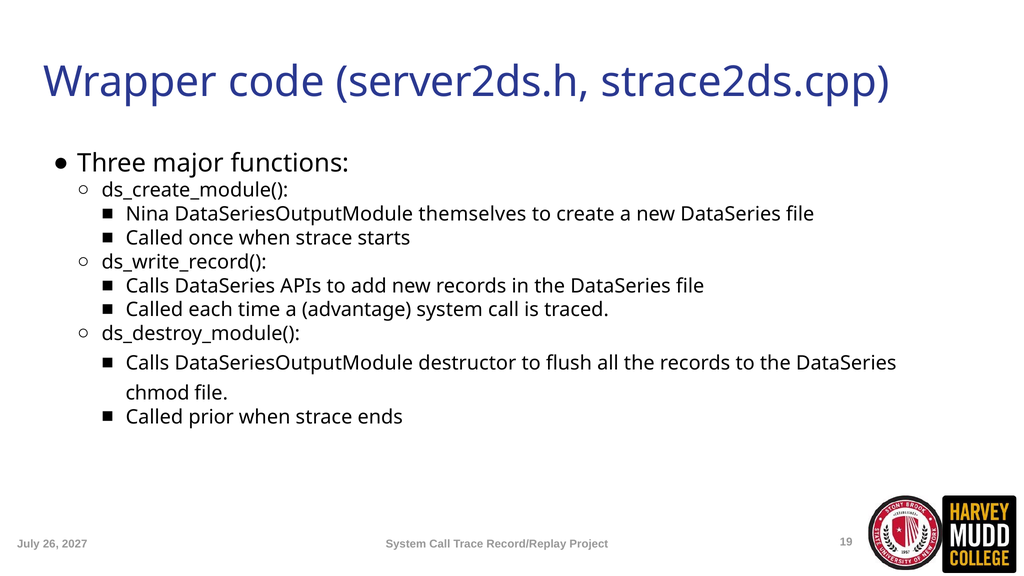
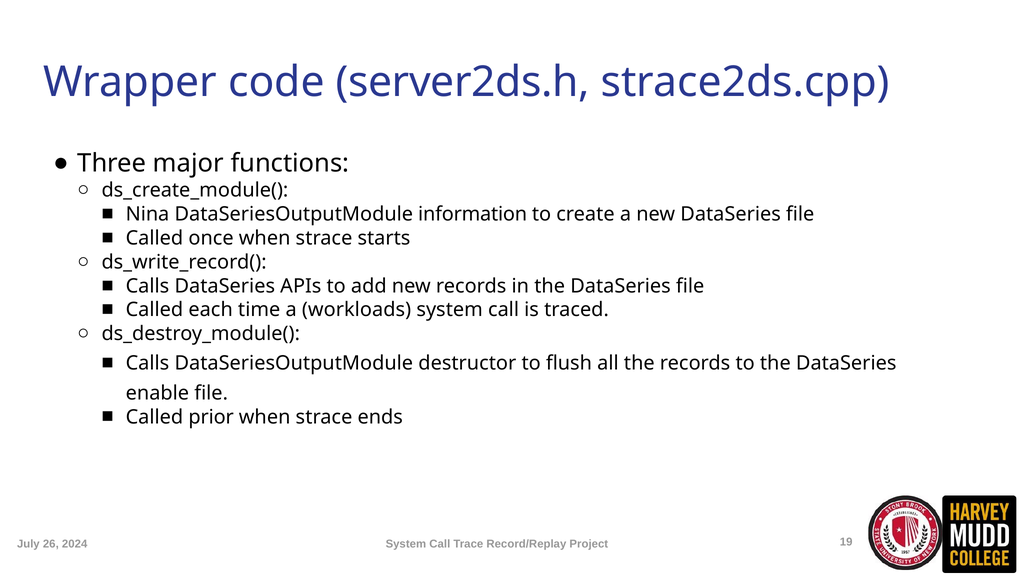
themselves: themselves -> information (473, 214)
advantage: advantage -> workloads (357, 310)
chmod: chmod -> enable (157, 393)
2027: 2027 -> 2024 (75, 544)
